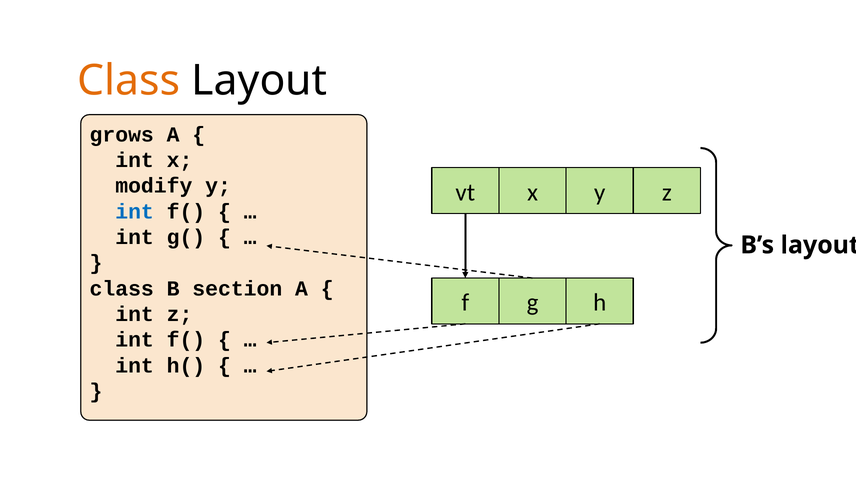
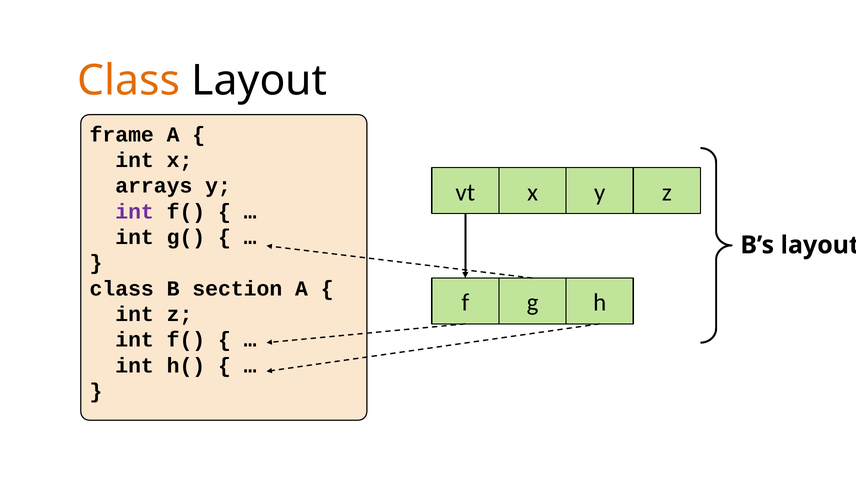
grows: grows -> frame (122, 135)
modify: modify -> arrays (154, 186)
int colour: blue -> purple (135, 212)
